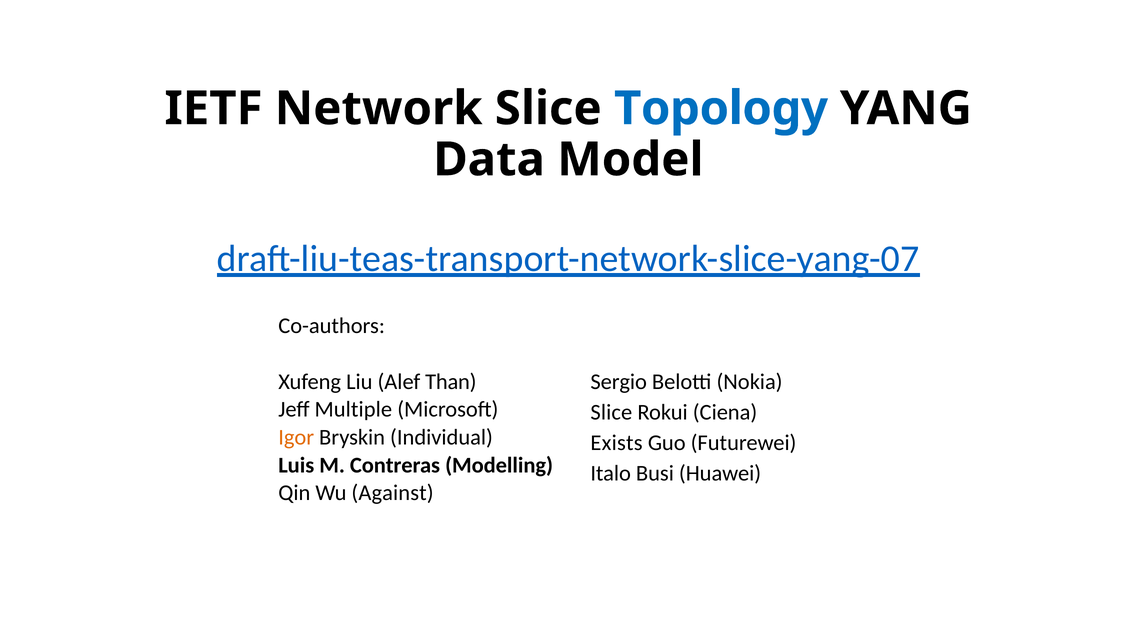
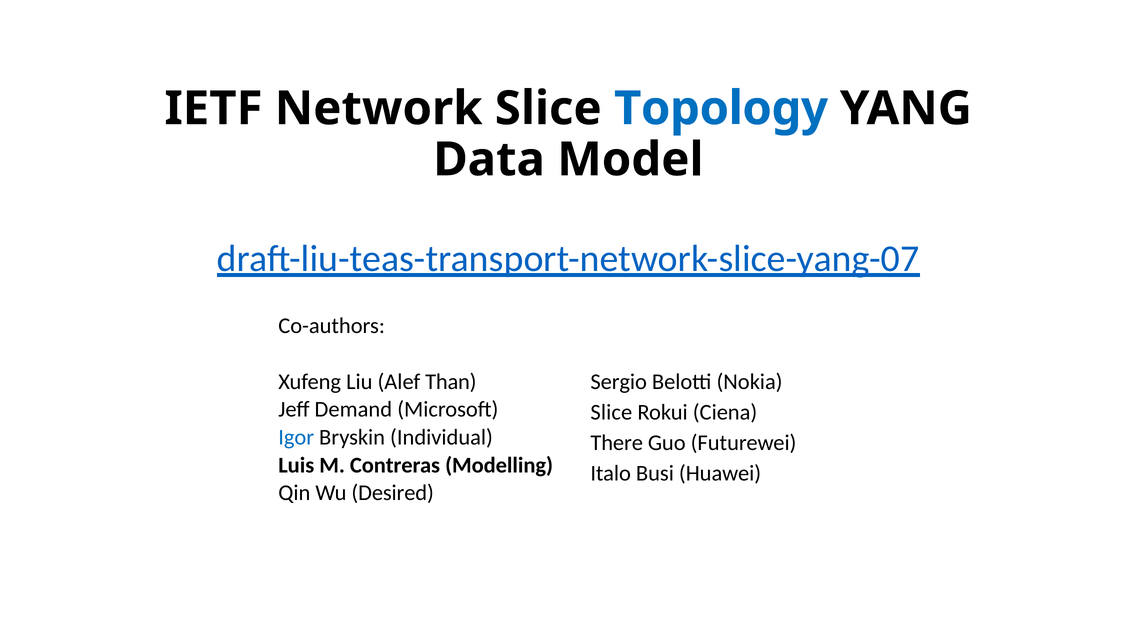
Multiple: Multiple -> Demand (353, 410)
Igor colour: orange -> blue (296, 438)
Exists: Exists -> There (617, 443)
Against: Against -> Desired (393, 493)
